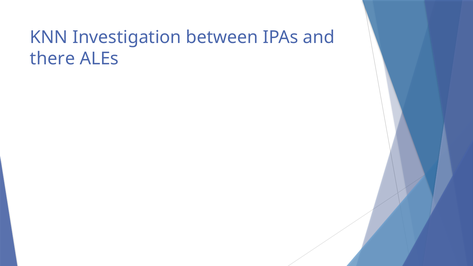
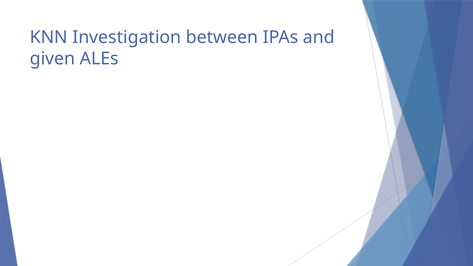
there: there -> given (53, 59)
